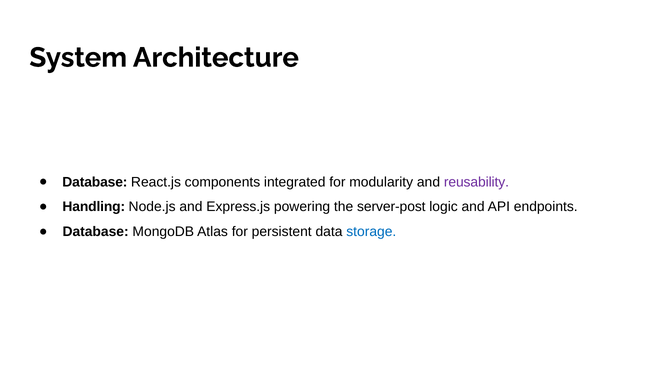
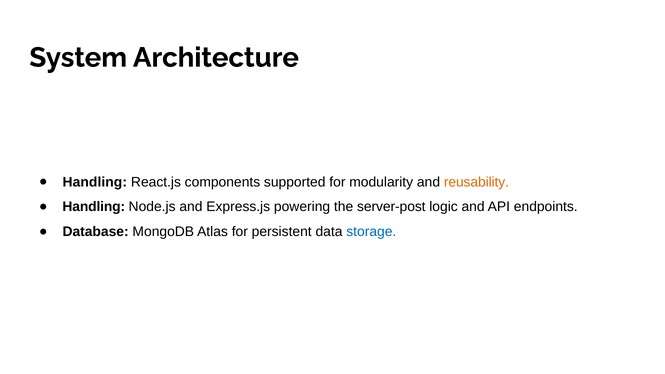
Database: Database -> Handling (95, 182)
integrated: integrated -> supported (295, 182)
reusability colour: purple -> orange (476, 182)
